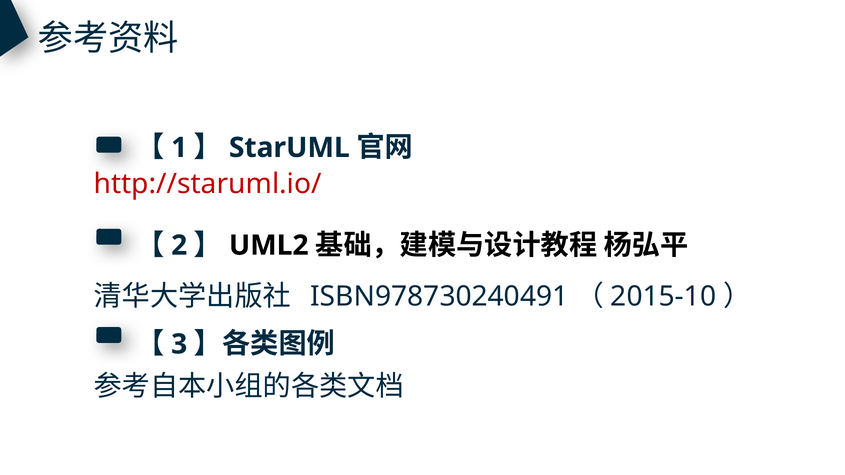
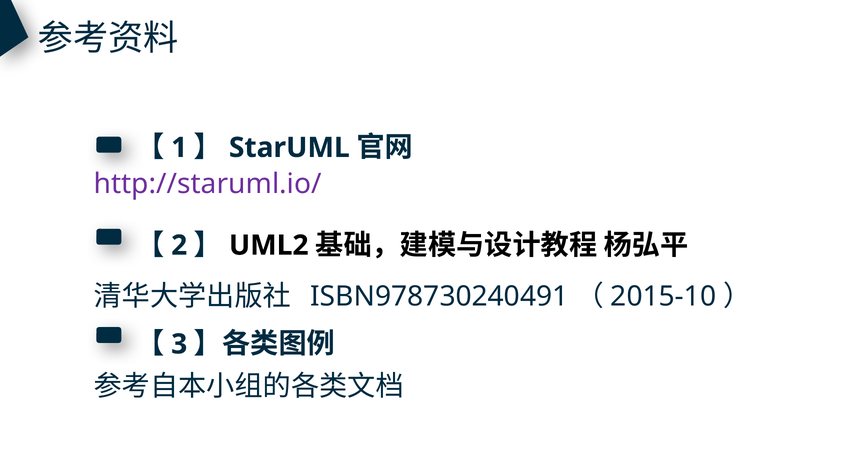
http://staruml.io/ colour: red -> purple (208, 184)
